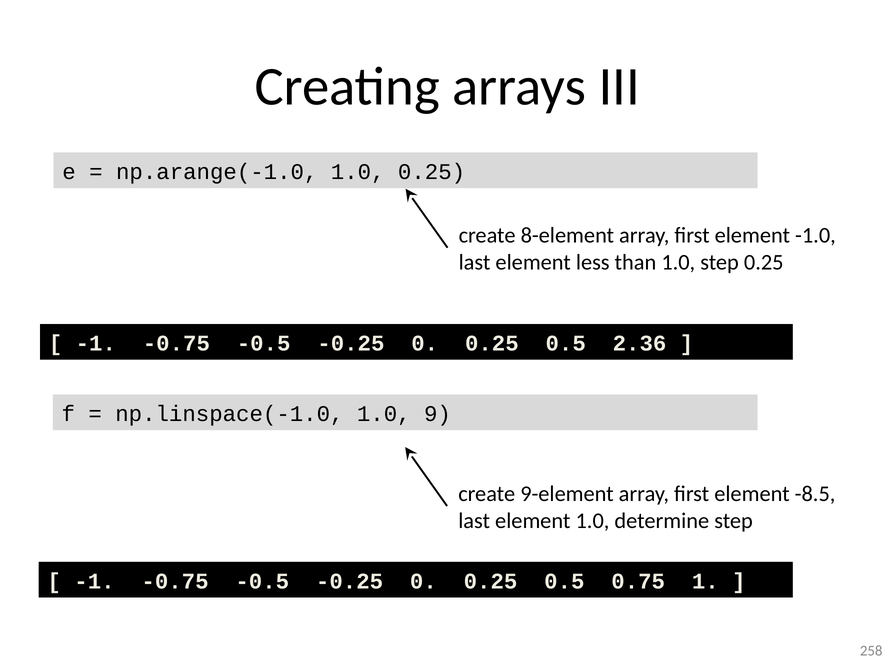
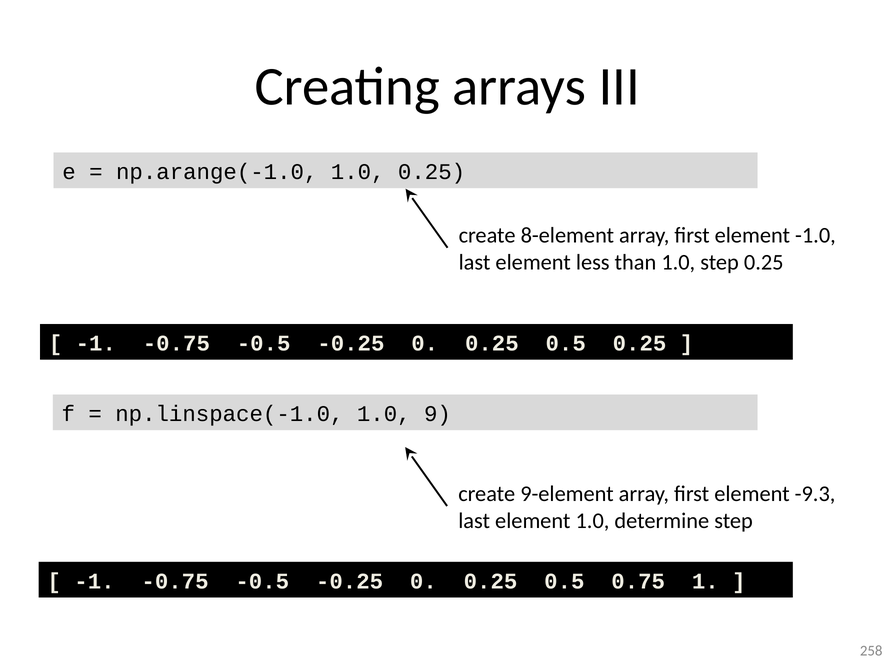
0.5 2.36: 2.36 -> 0.25 (640, 343)
-8.5: -8.5 -> -9.3 (815, 493)
